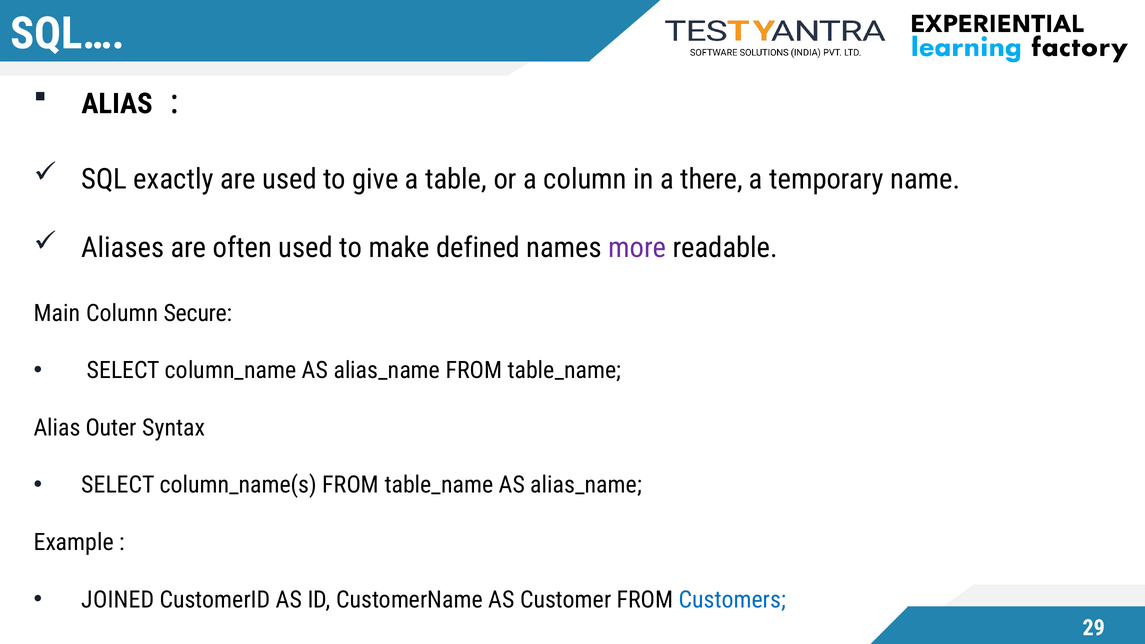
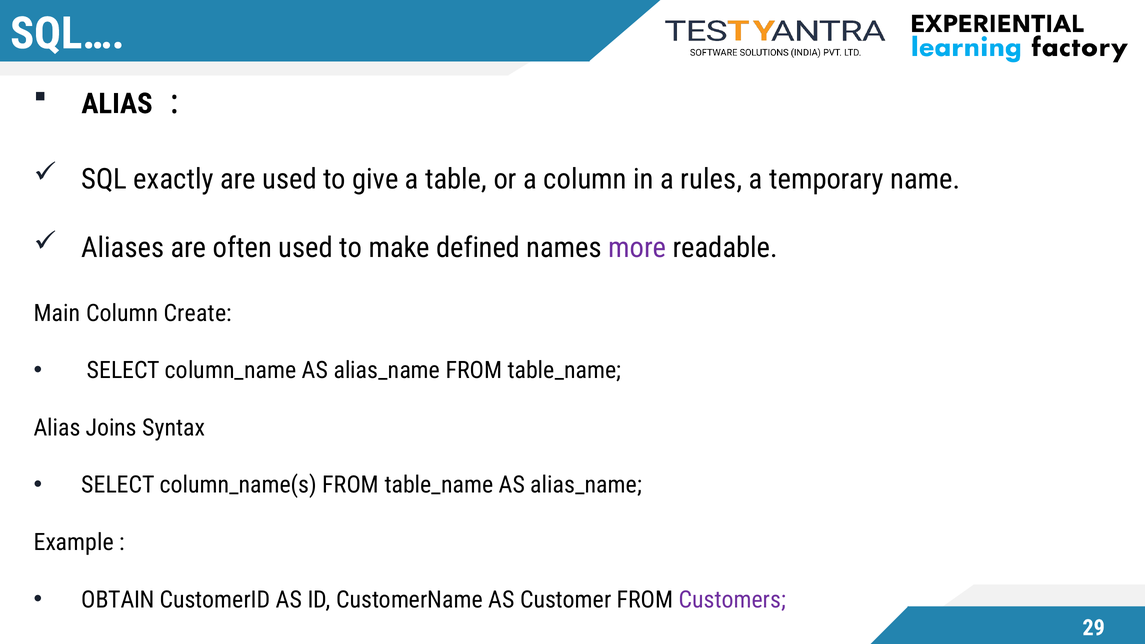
there: there -> rules (711, 179)
Secure: Secure -> Create (198, 313)
Outer: Outer -> Joins (111, 428)
JOINED: JOINED -> OBTAIN (118, 600)
Customers colour: blue -> purple (732, 600)
